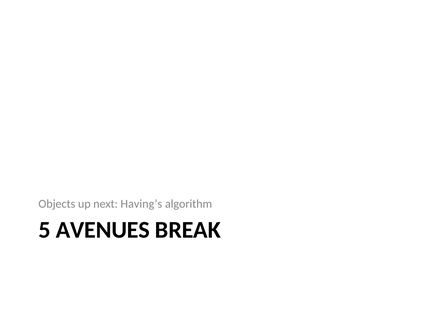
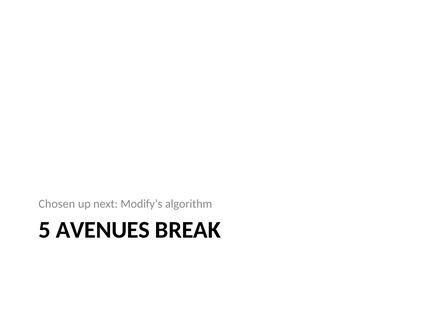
Objects: Objects -> Chosen (57, 204)
Having’s: Having’s -> Modify’s (141, 204)
